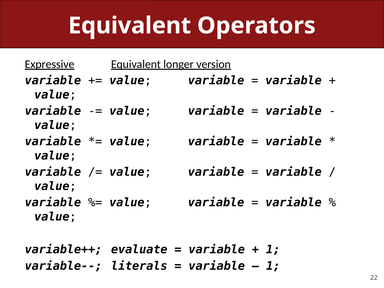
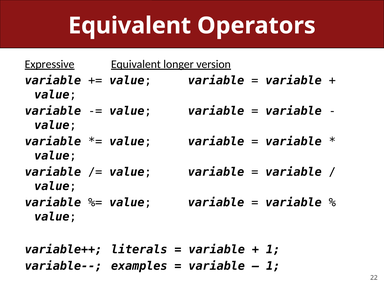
evaluate: evaluate -> literals (139, 249)
literals: literals -> examples (139, 266)
